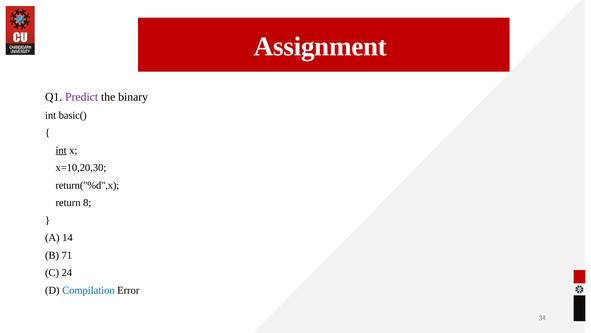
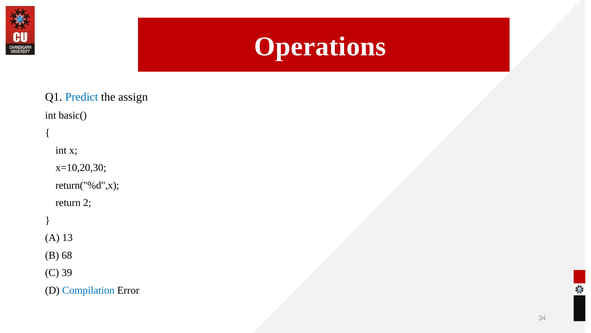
Assignment: Assignment -> Operations (320, 47)
Predict colour: purple -> blue (82, 97)
binary: binary -> assign (133, 97)
int underline: present -> none (61, 150)
8: 8 -> 2 (87, 202)
14: 14 -> 13 (67, 237)
71: 71 -> 68 (67, 255)
24: 24 -> 39 (67, 272)
